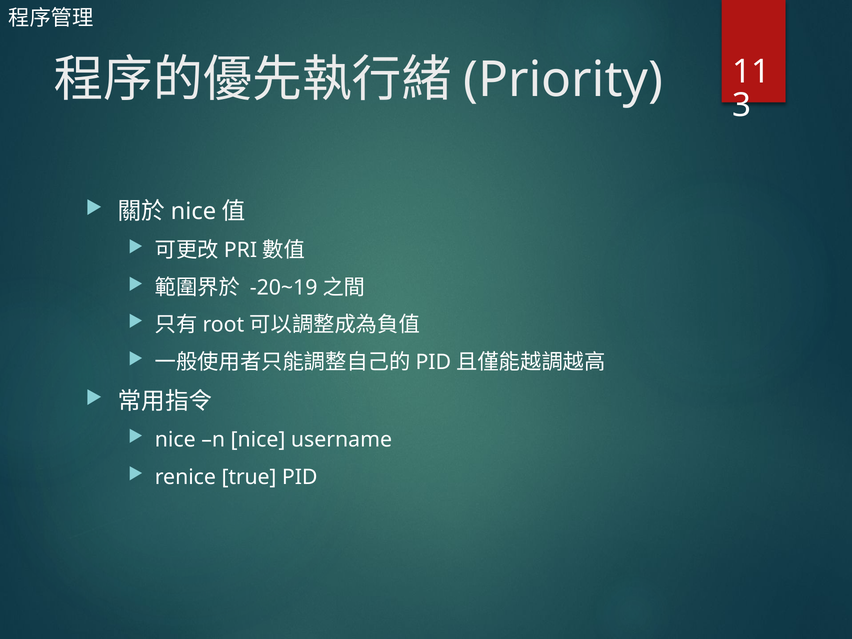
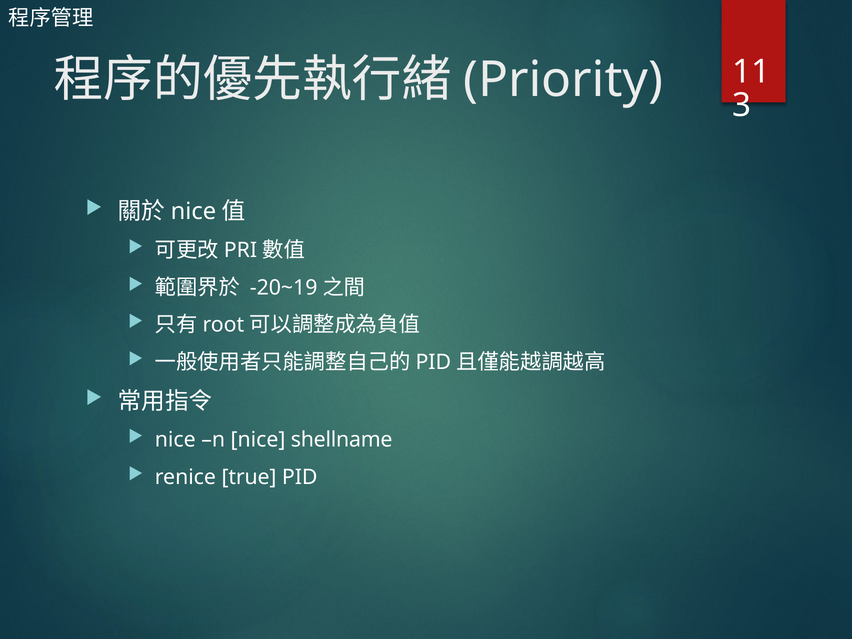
username: username -> shellname (342, 440)
